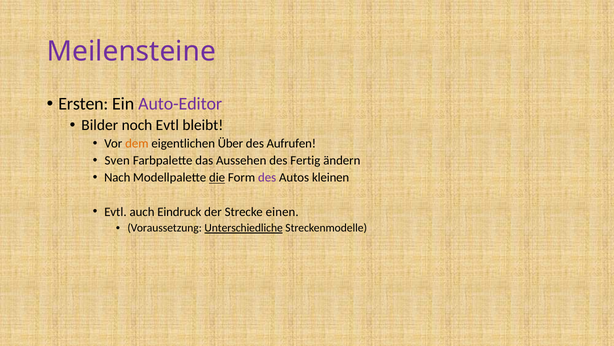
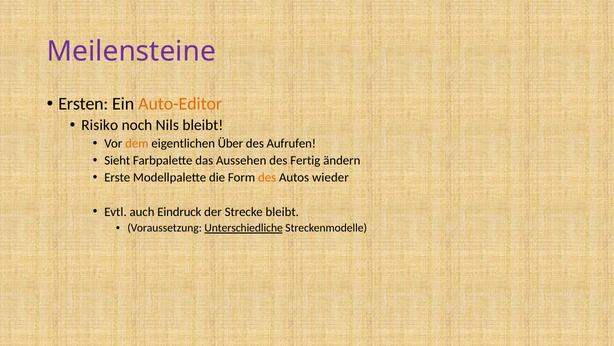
Auto-Editor colour: purple -> orange (180, 104)
Bilder: Bilder -> Risiko (100, 125)
noch Evtl: Evtl -> Nils (167, 125)
Sven: Sven -> Sieht (117, 160)
Nach: Nach -> Erste (117, 177)
die underline: present -> none (217, 177)
des colour: purple -> orange (267, 177)
kleinen: kleinen -> wieder (331, 177)
Strecke einen: einen -> bleibt (282, 211)
